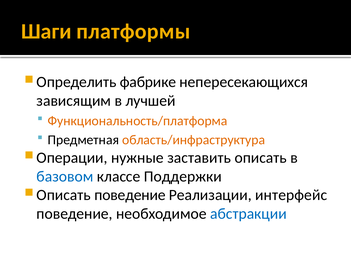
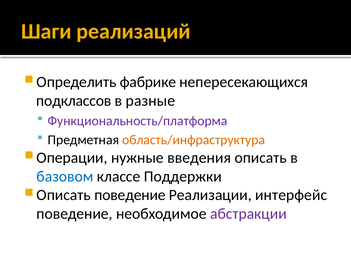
платформы: платформы -> реализаций (134, 32)
зависящим: зависящим -> подклассов (74, 101)
лучшей: лучшей -> разные (150, 101)
Функциональность/платформа colour: orange -> purple (138, 121)
заставить: заставить -> введения (199, 158)
абстракции colour: blue -> purple (248, 214)
